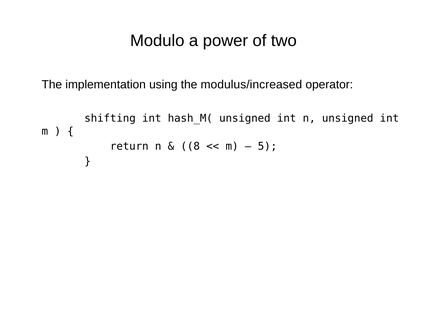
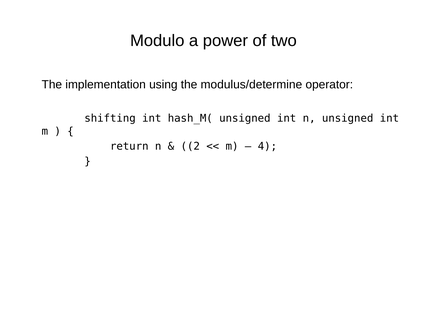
modulus/increased: modulus/increased -> modulus/determine (251, 85)
8: 8 -> 2 (190, 146)
5: 5 -> 4 (267, 146)
